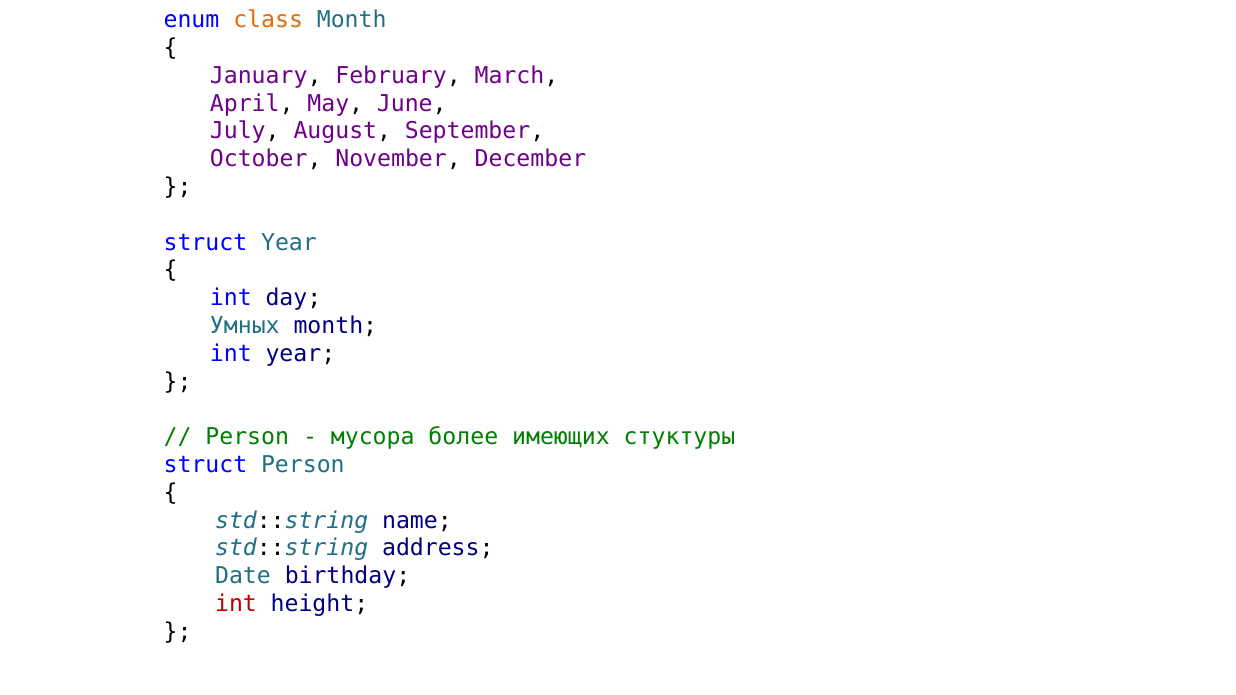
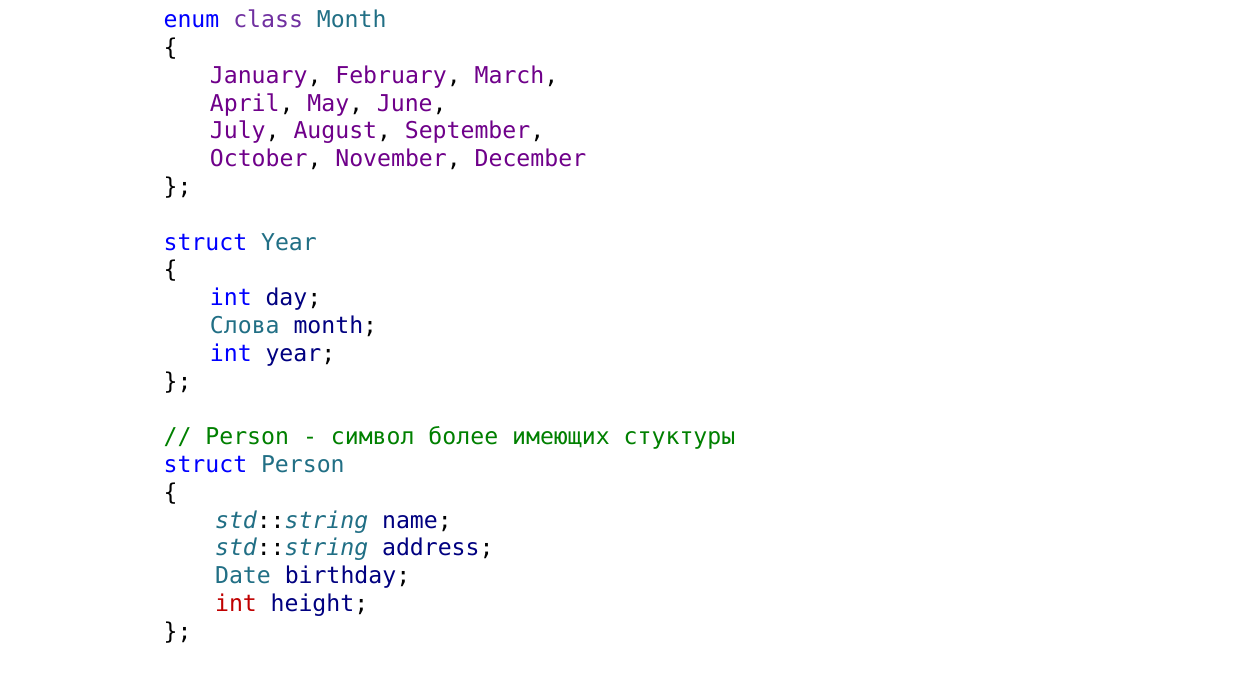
class colour: orange -> purple (268, 20)
Умных: Умных -> Слова (245, 326)
мусора: мусора -> символ (373, 437)
